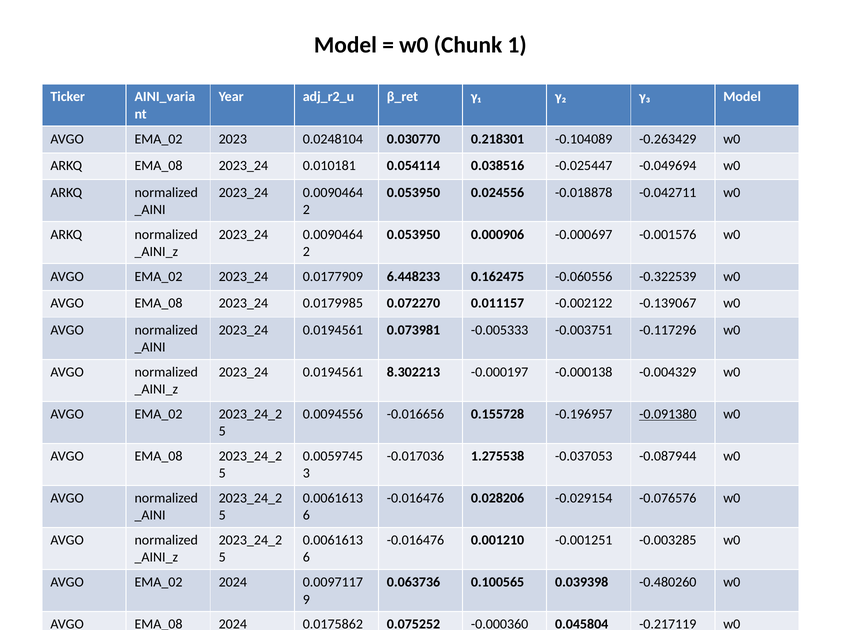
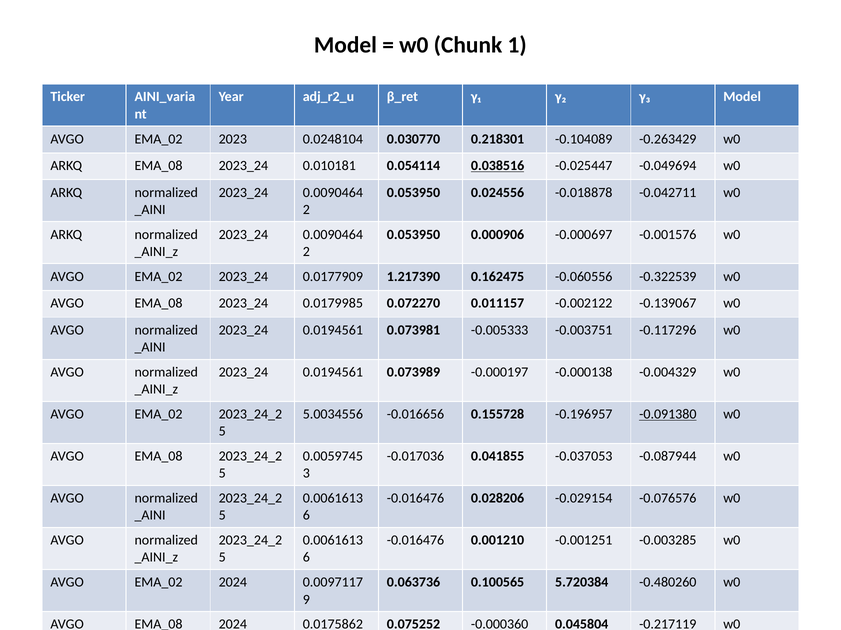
0.038516 underline: none -> present (498, 166)
6.448233: 6.448233 -> 1.217390 (413, 277)
8.302213: 8.302213 -> 0.073989 (413, 373)
0.0094556: 0.0094556 -> 5.0034556 (333, 415)
1.275538: 1.275538 -> 0.041855 (498, 457)
0.039398: 0.039398 -> 5.720384 (582, 583)
